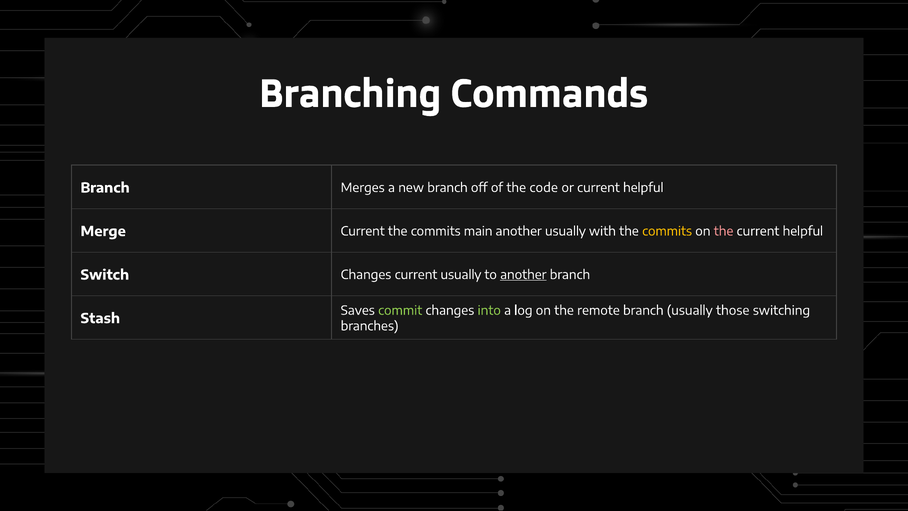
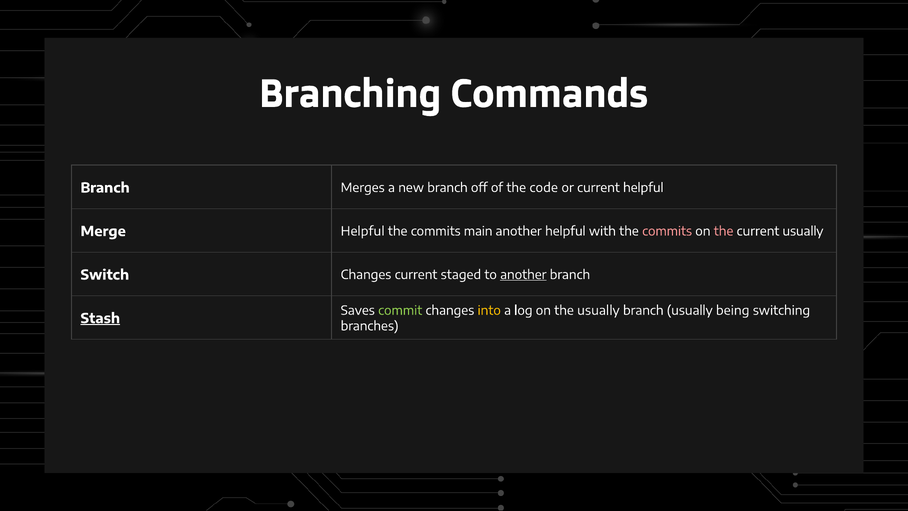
Merge Current: Current -> Helpful (363, 231)
another usually: usually -> helpful (565, 231)
commits colour: yellow -> pink (667, 231)
helpful: helpful -> usually (803, 231)
current usually: usually -> staged (461, 275)
into colour: light green -> yellow (489, 310)
the remote: remote -> usually (598, 310)
those: those -> being (733, 310)
Stash underline: none -> present (100, 318)
